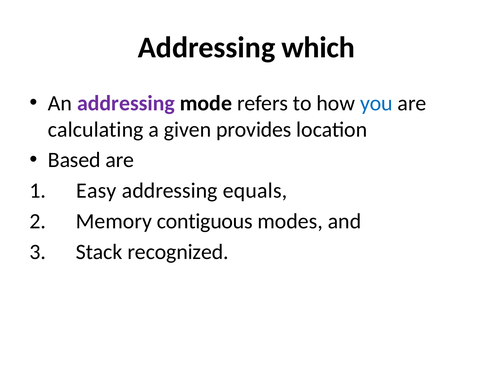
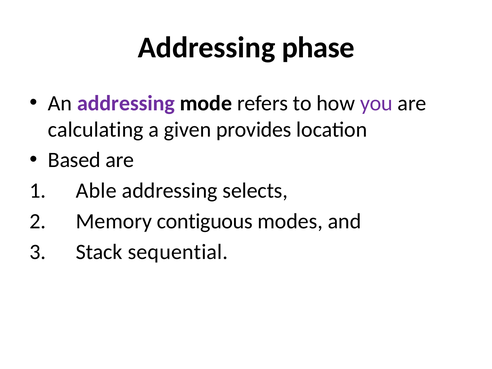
which: which -> phase (318, 48)
you colour: blue -> purple (376, 103)
Easy: Easy -> Able (96, 191)
equals: equals -> selects (255, 191)
recognized: recognized -> sequential (178, 252)
